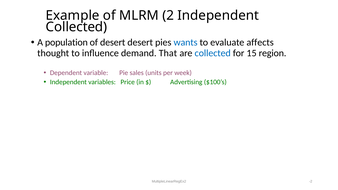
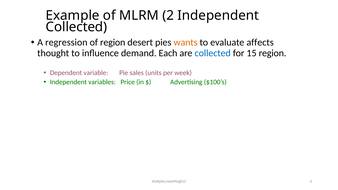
population: population -> regression (66, 42)
of desert: desert -> region (113, 42)
wants colour: blue -> orange (186, 42)
That: That -> Each (168, 53)
